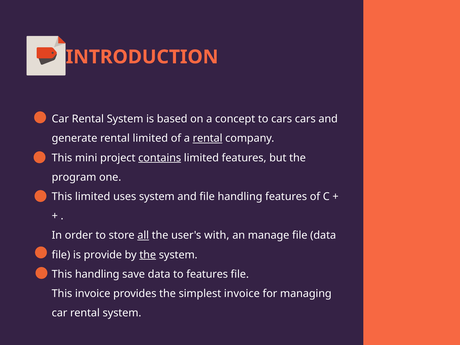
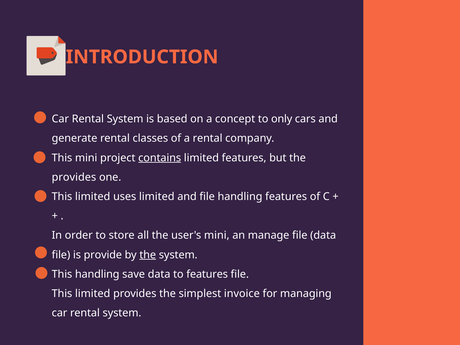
to cars: cars -> only (282, 119)
rental limited: limited -> classes (150, 138)
rental underline: present -> none (208, 138)
program: program -> provides (74, 177)
uses system: system -> limited (157, 197)
all underline: present -> none (143, 235)
user's with: with -> mini (217, 235)
invoice: invoice -> limited (93, 294)
